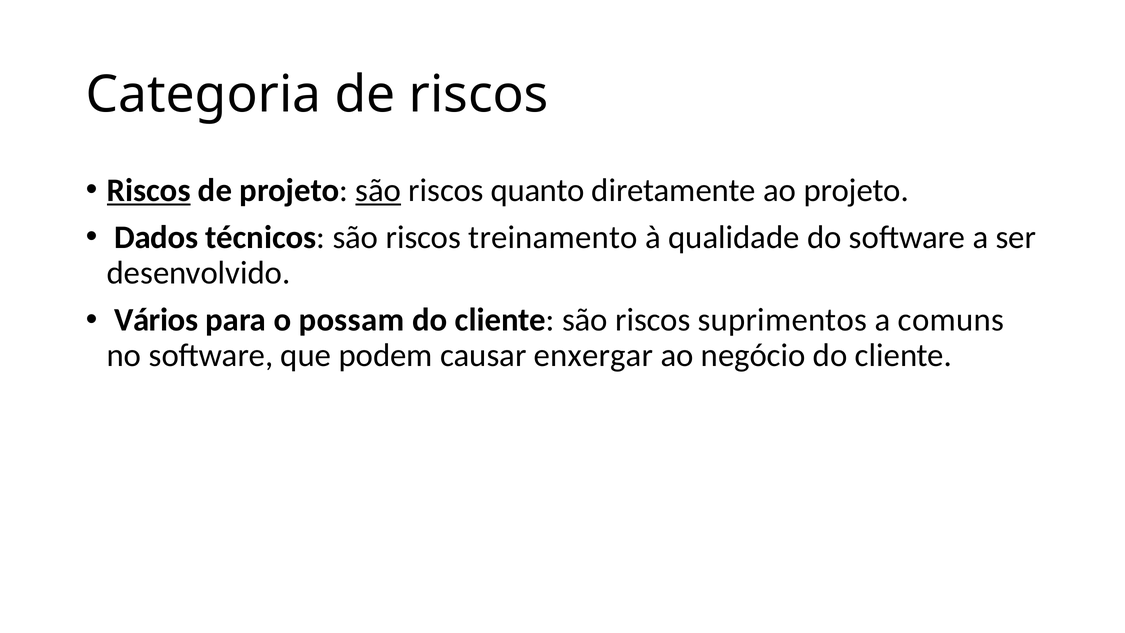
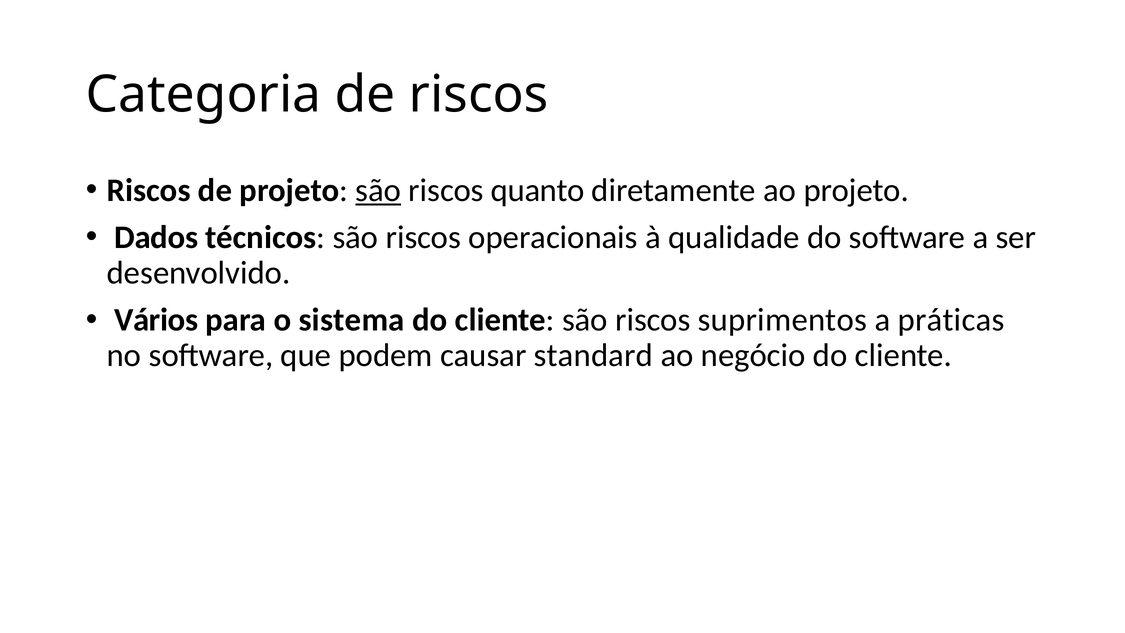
Riscos underline: present -> none (149, 190)
treinamento: treinamento -> operacionais (553, 237)
possam: possam -> sistema (352, 320)
comuns: comuns -> práticas (951, 320)
enxergar: enxergar -> standard (594, 355)
